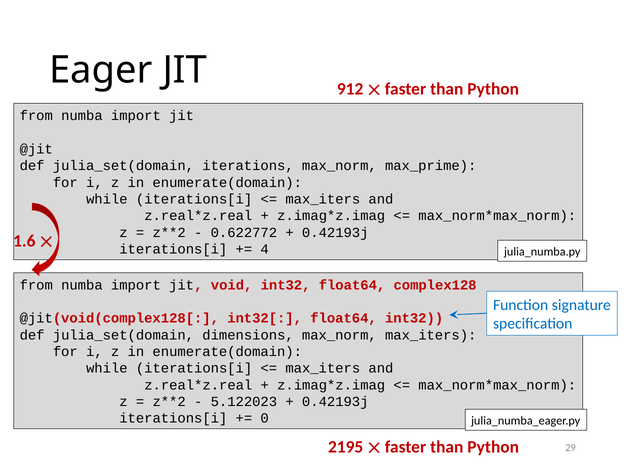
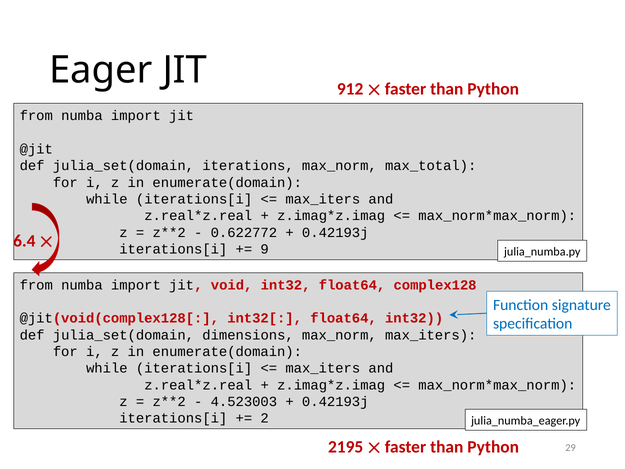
max_prime: max_prime -> max_total (431, 166)
1.6: 1.6 -> 6.4 (24, 241)
4: 4 -> 9 (265, 249)
5.122023: 5.122023 -> 4.523003 (244, 401)
0: 0 -> 2 (265, 418)
